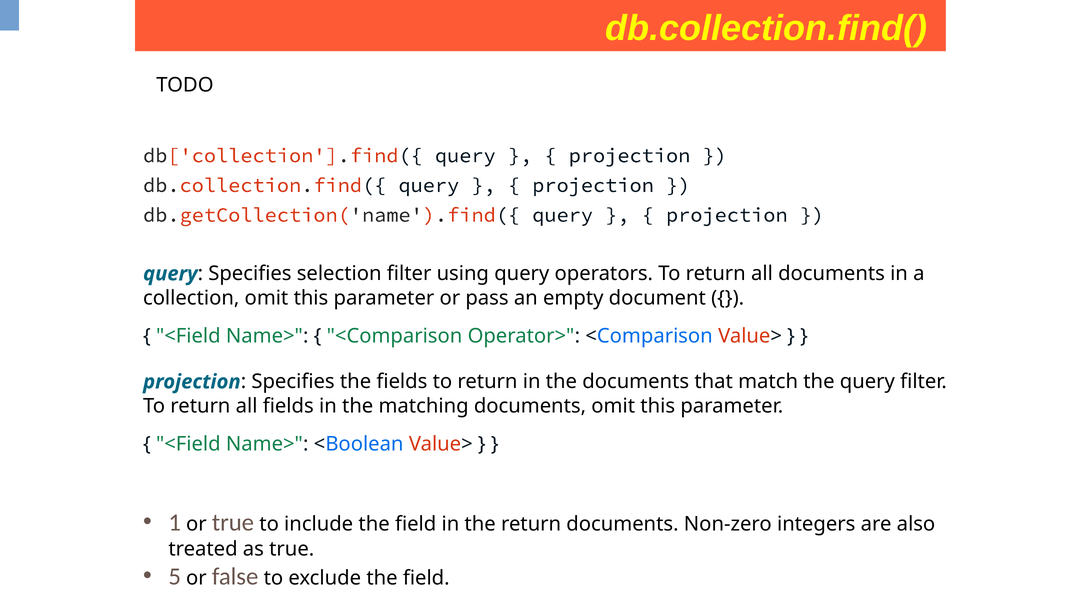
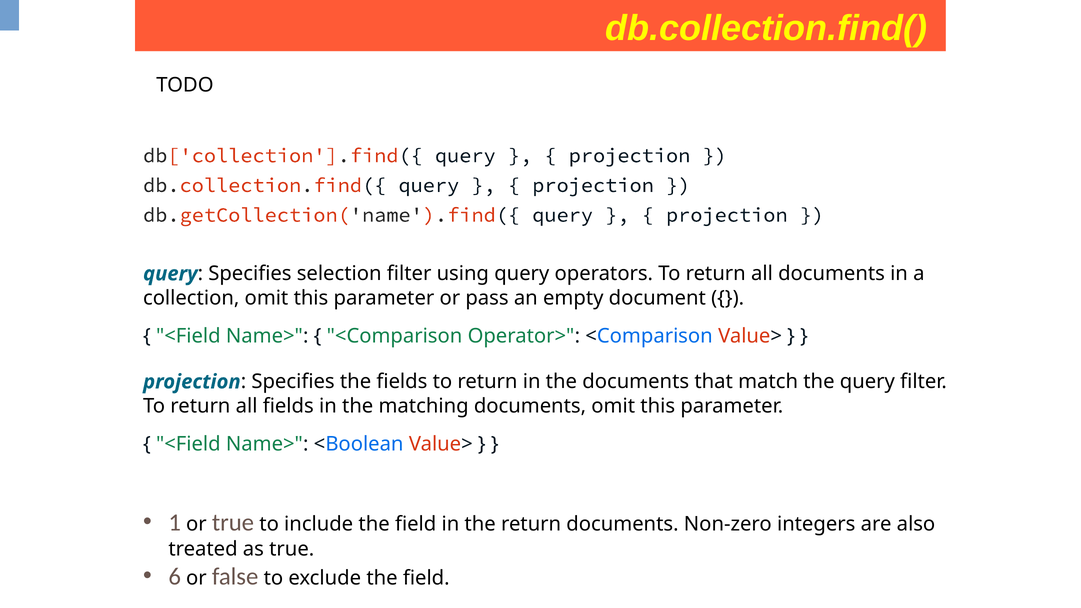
5: 5 -> 6 (175, 577)
